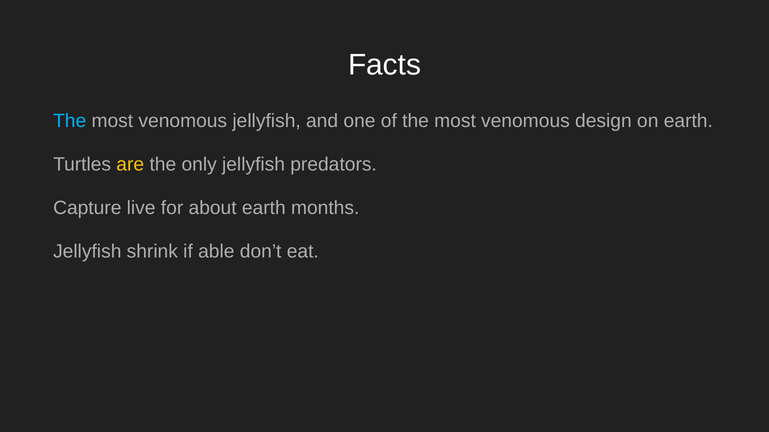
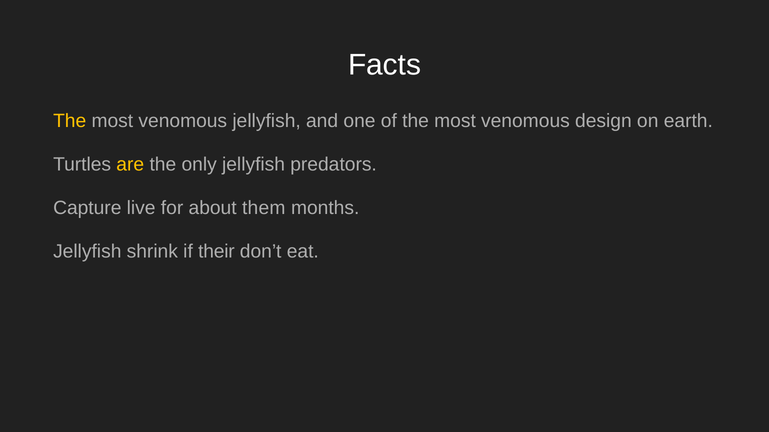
The colour: light blue -> yellow (70, 121)
about earth: earth -> them (264, 208)
able: able -> their (216, 252)
